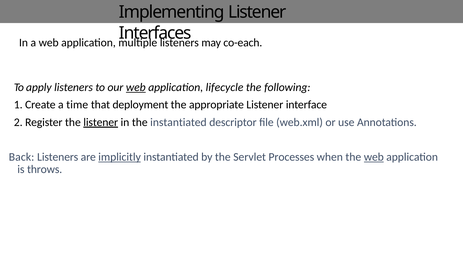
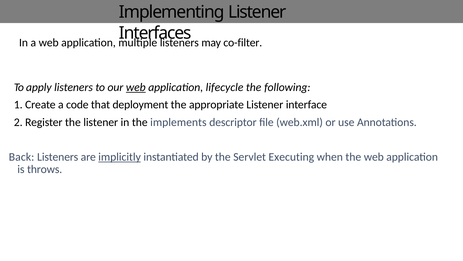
co-each: co-each -> co-filter (243, 42)
time: time -> code (77, 105)
listener underline: present -> none (101, 122)
the instantiated: instantiated -> implements (178, 122)
Processes: Processes -> Executing (291, 157)
web underline: present -> none (374, 157)
